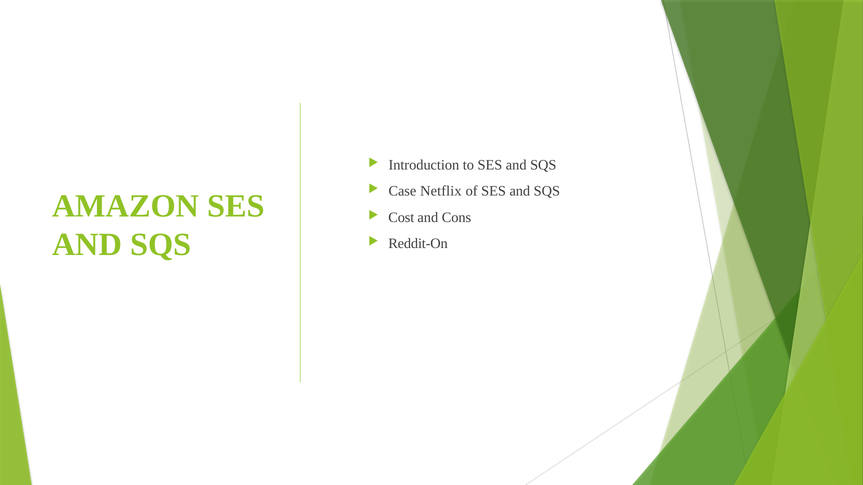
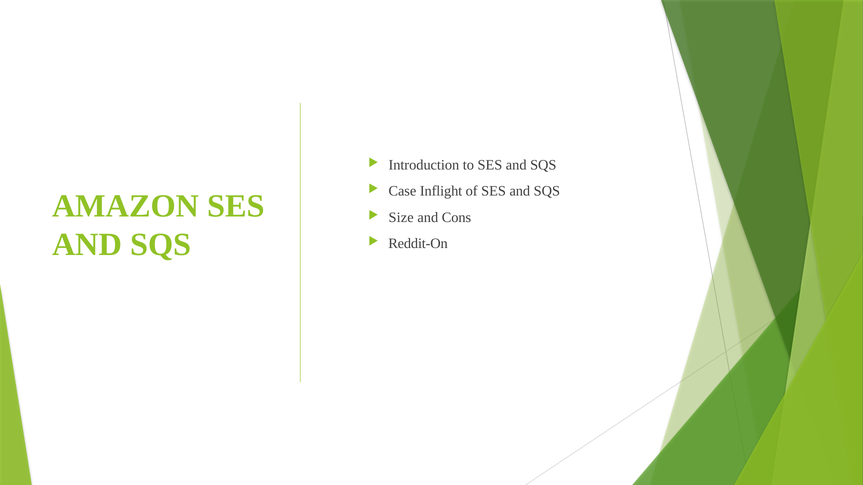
Netflix: Netflix -> Inflight (441, 191)
Cost: Cost -> Size (401, 217)
